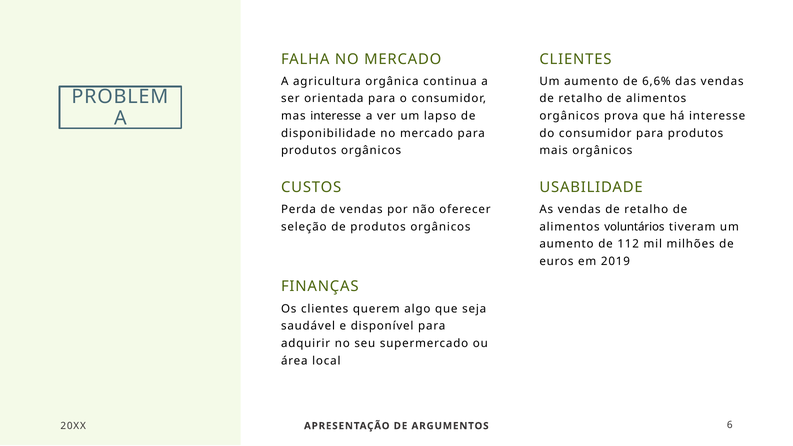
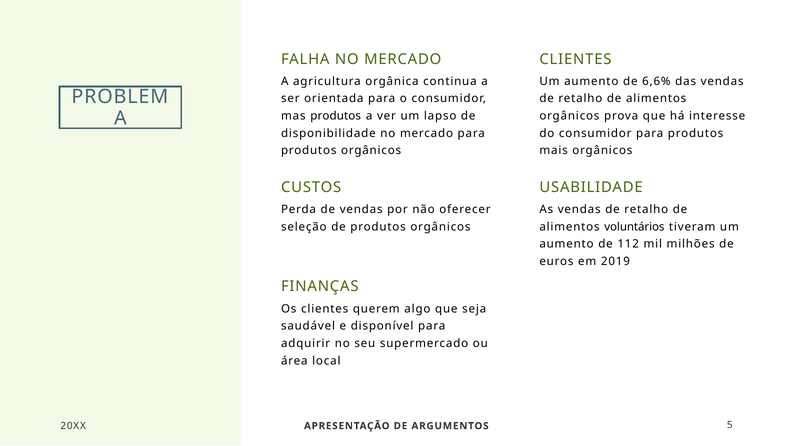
mas interesse: interesse -> produtos (336, 116)
6: 6 -> 5 (730, 425)
